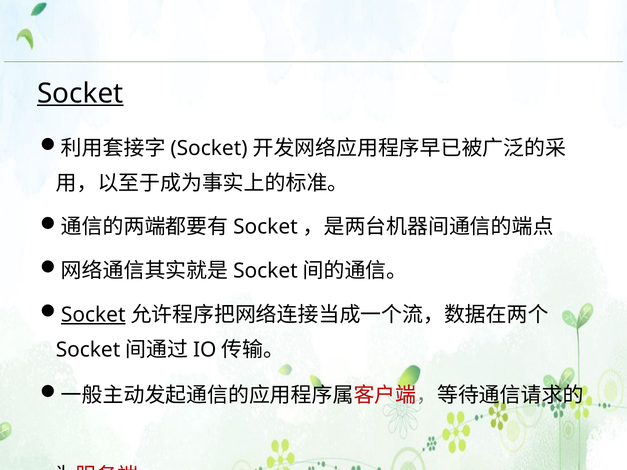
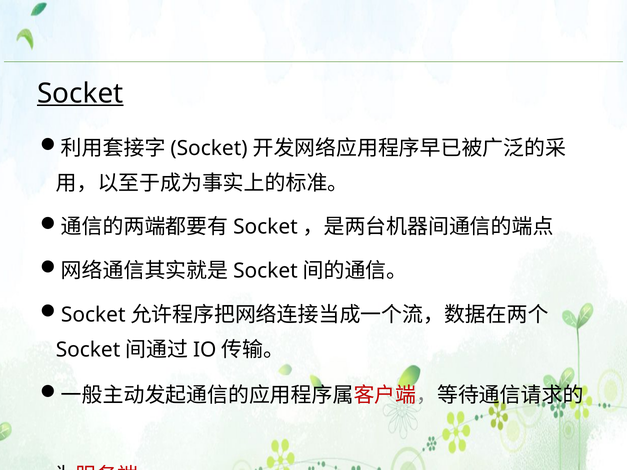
Socket underline: present -> none (93, 315)
